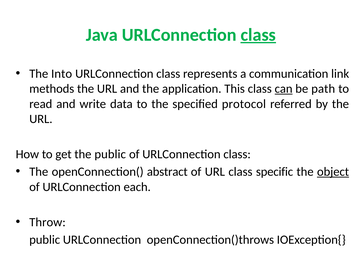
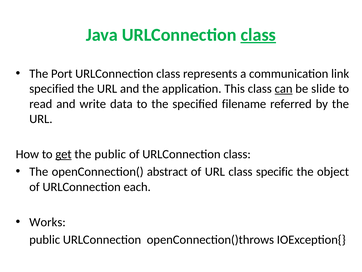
Into: Into -> Port (62, 74)
methods: methods -> specified (52, 89)
path: path -> slide (323, 89)
protocol: protocol -> filename (244, 104)
get underline: none -> present (64, 154)
object underline: present -> none (333, 171)
Throw: Throw -> Works (47, 222)
